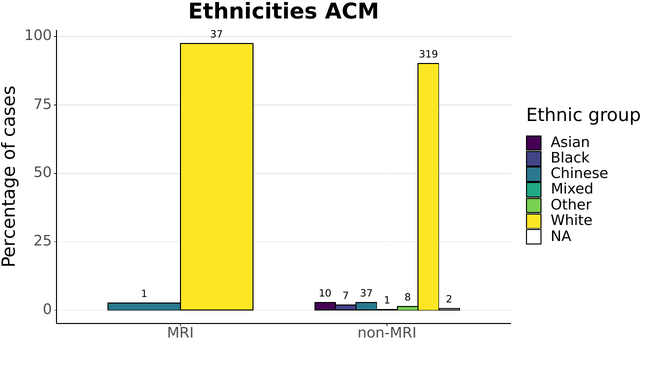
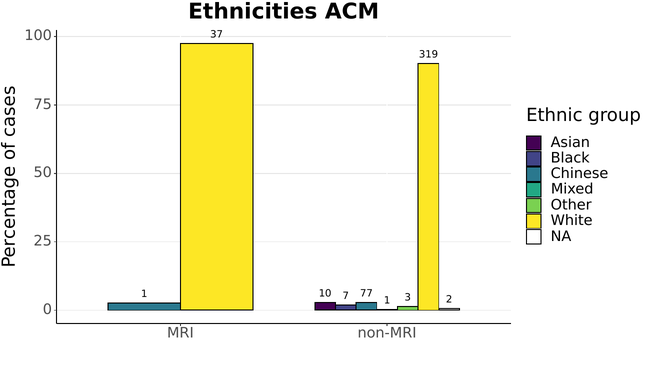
7 37: 37 -> 77 (366, 294)
8: 8 -> 3 (408, 297)
